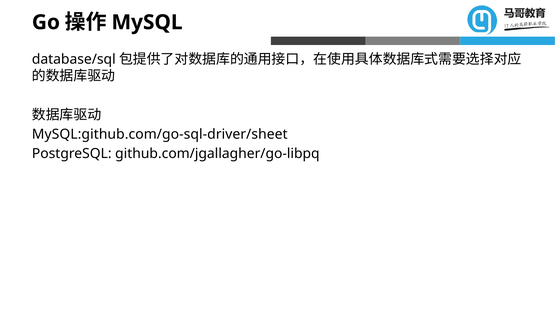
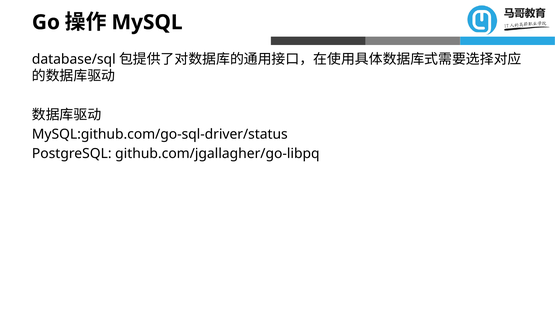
MySQL:github.com/go-sql-driver/sheet: MySQL:github.com/go-sql-driver/sheet -> MySQL:github.com/go-sql-driver/status (160, 134)
